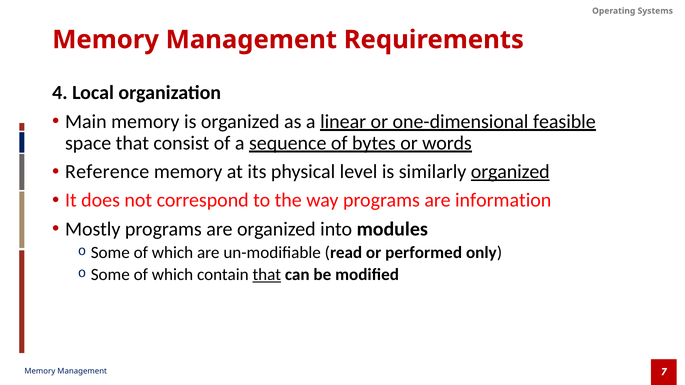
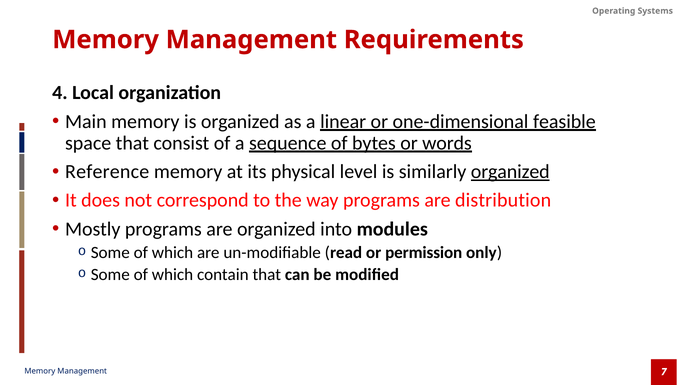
information: information -> distribution (503, 201)
performed: performed -> permission (424, 253)
that underline: present -> none (267, 275)
